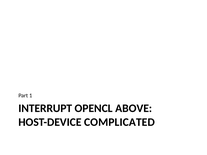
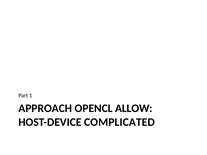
INTERRUPT: INTERRUPT -> APPROACH (45, 108)
ABOVE: ABOVE -> ALLOW (134, 108)
